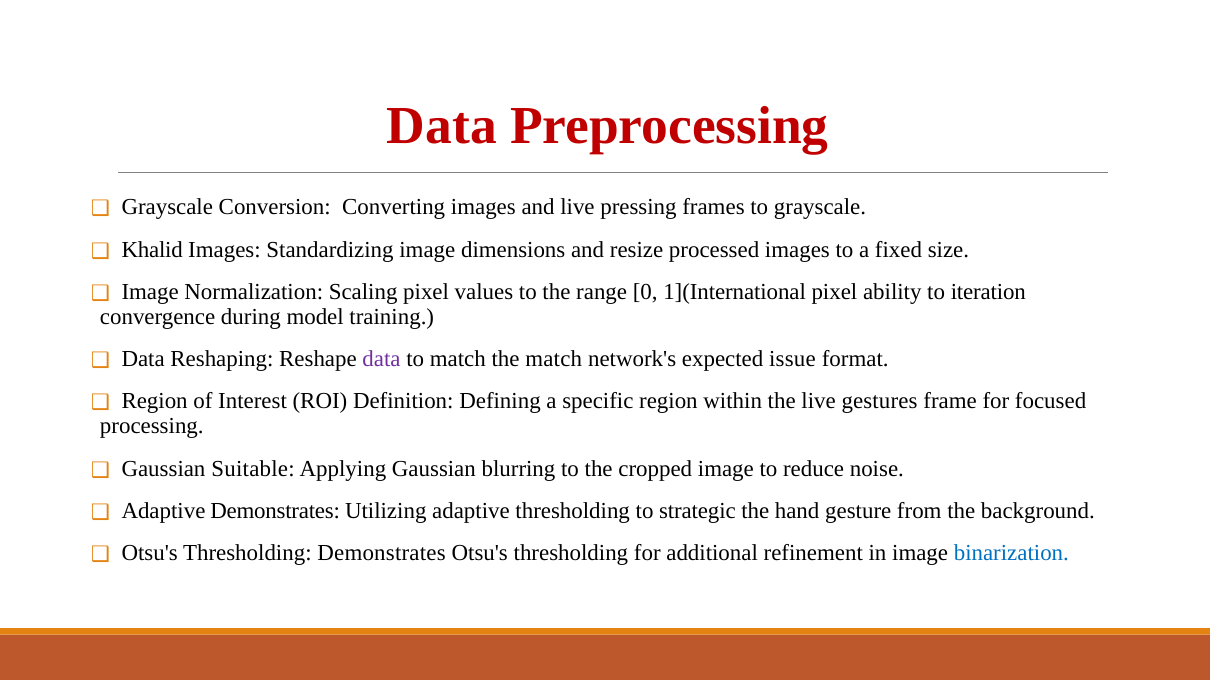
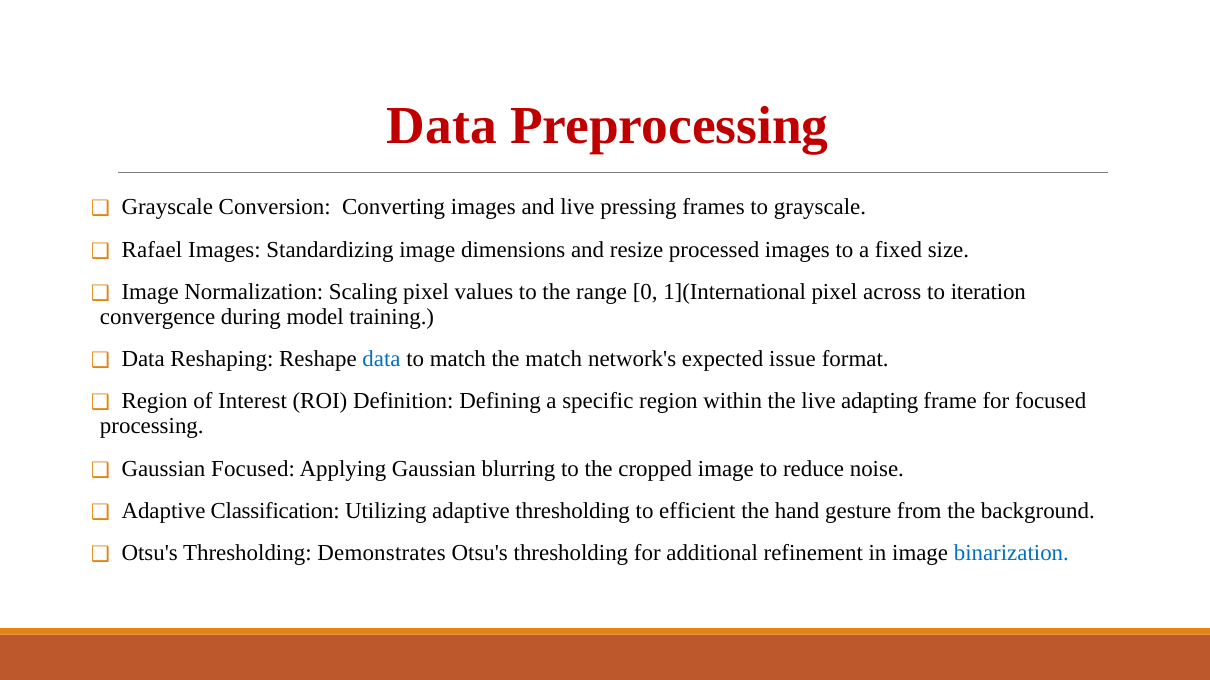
Khalid: Khalid -> Rafael (152, 250)
ability: ability -> across (892, 292)
data colour: purple -> blue (382, 359)
gestures: gestures -> adapting (880, 402)
Gaussian Suitable: Suitable -> Focused (253, 469)
Adaptive Demonstrates: Demonstrates -> Classification (275, 511)
strategic: strategic -> efficient (697, 511)
